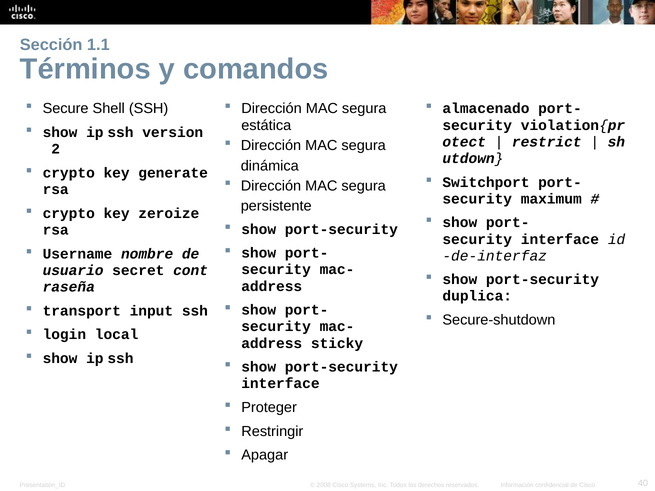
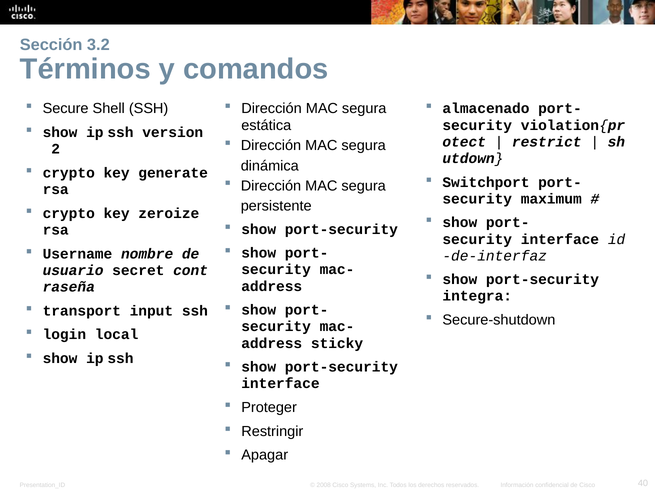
1.1: 1.1 -> 3.2 (98, 45)
duplica: duplica -> integra (477, 296)
